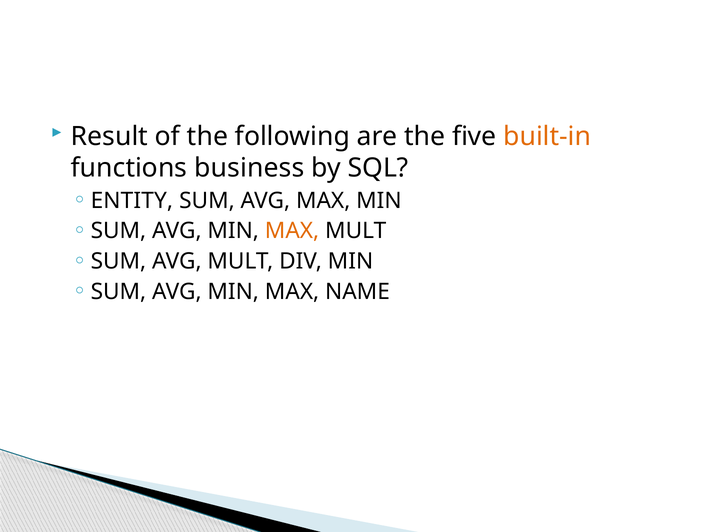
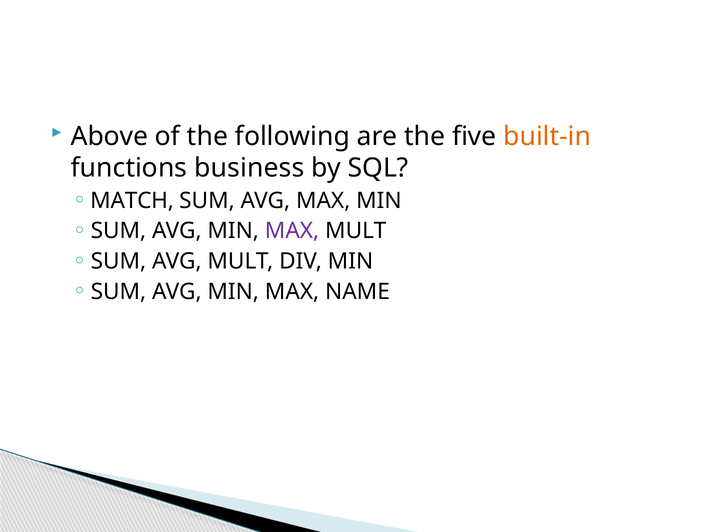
Result: Result -> Above (109, 136)
ENTITY: ENTITY -> MATCH (132, 201)
MAX colour: orange -> purple (292, 231)
